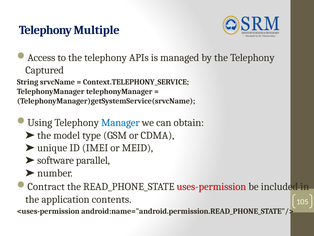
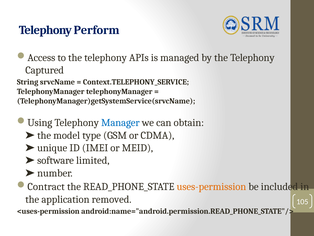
Multiple: Multiple -> Perform (97, 30)
parallel: parallel -> limited (93, 160)
uses-permission colour: red -> orange (211, 186)
contents: contents -> removed (112, 199)
